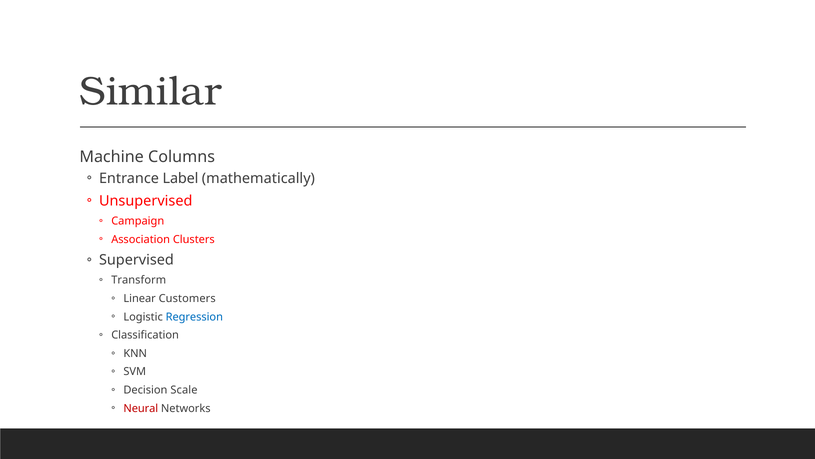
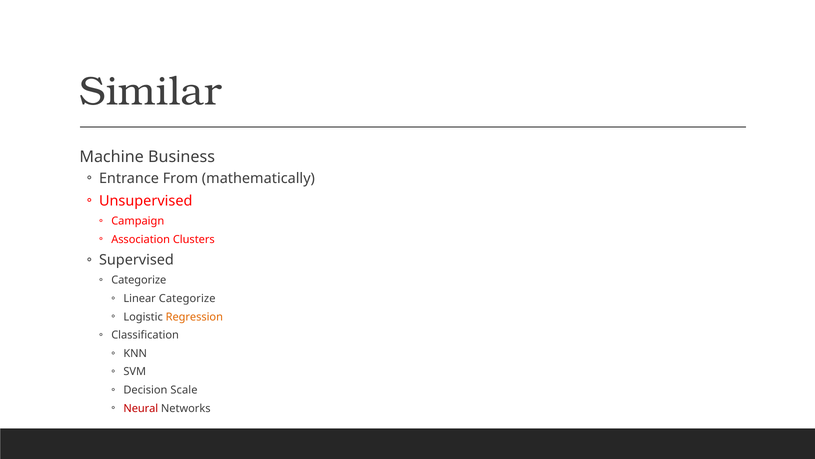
Columns: Columns -> Business (182, 157)
Label: Label -> From (180, 178)
Transform: Transform -> Categorize (139, 280)
Linear Customers: Customers -> Categorize (187, 298)
Regression colour: blue -> orange (194, 317)
